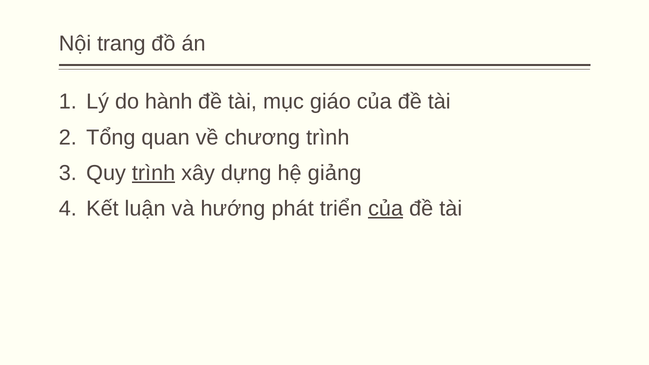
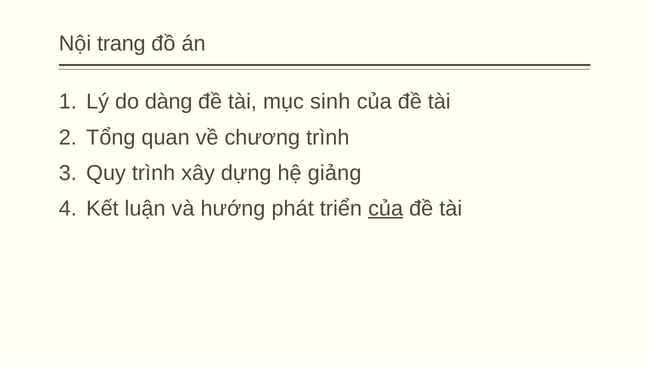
hành: hành -> dàng (169, 102)
giáo: giáo -> sinh (330, 102)
trình underline: present -> none (154, 173)
